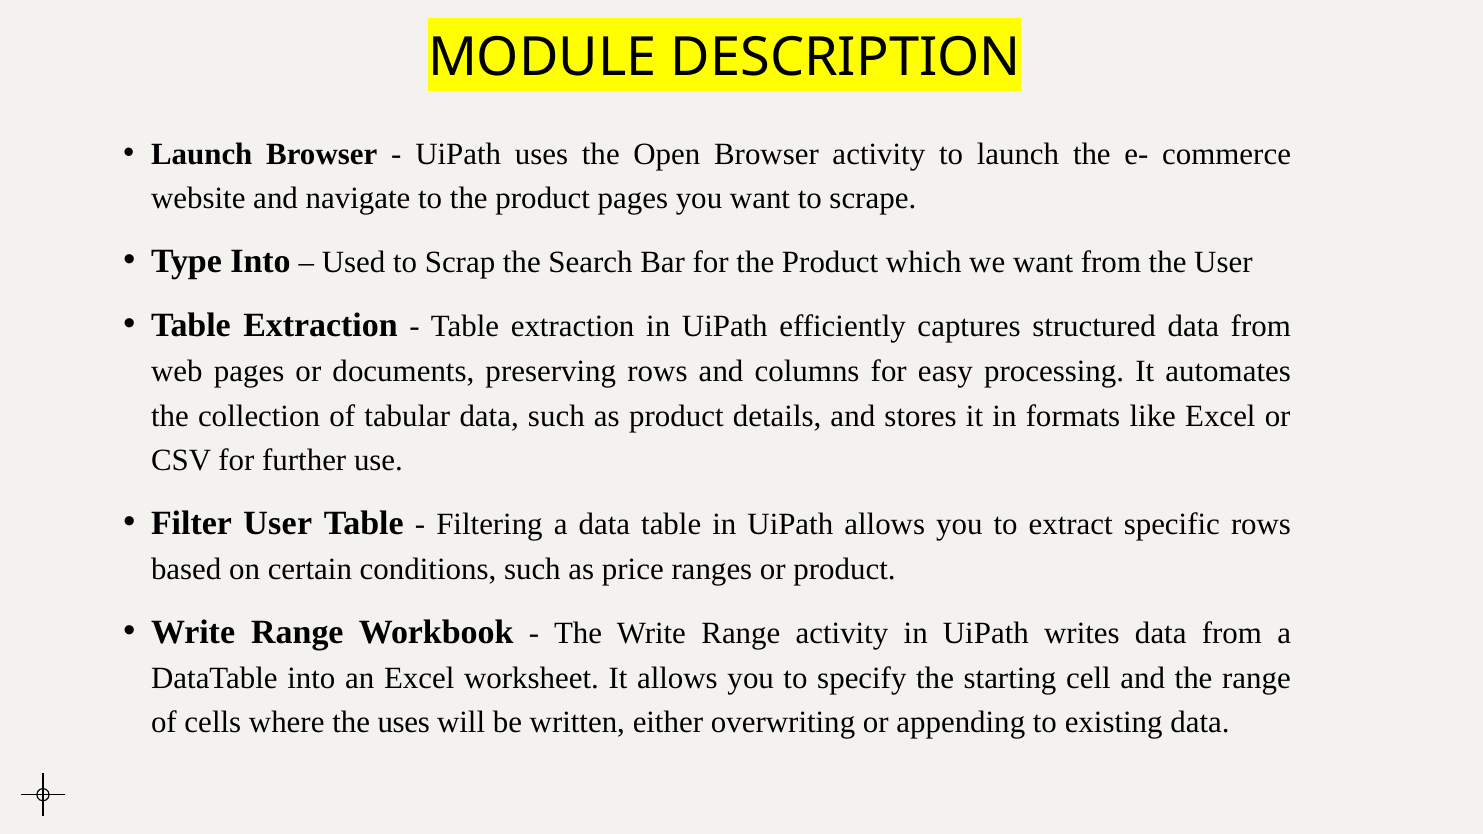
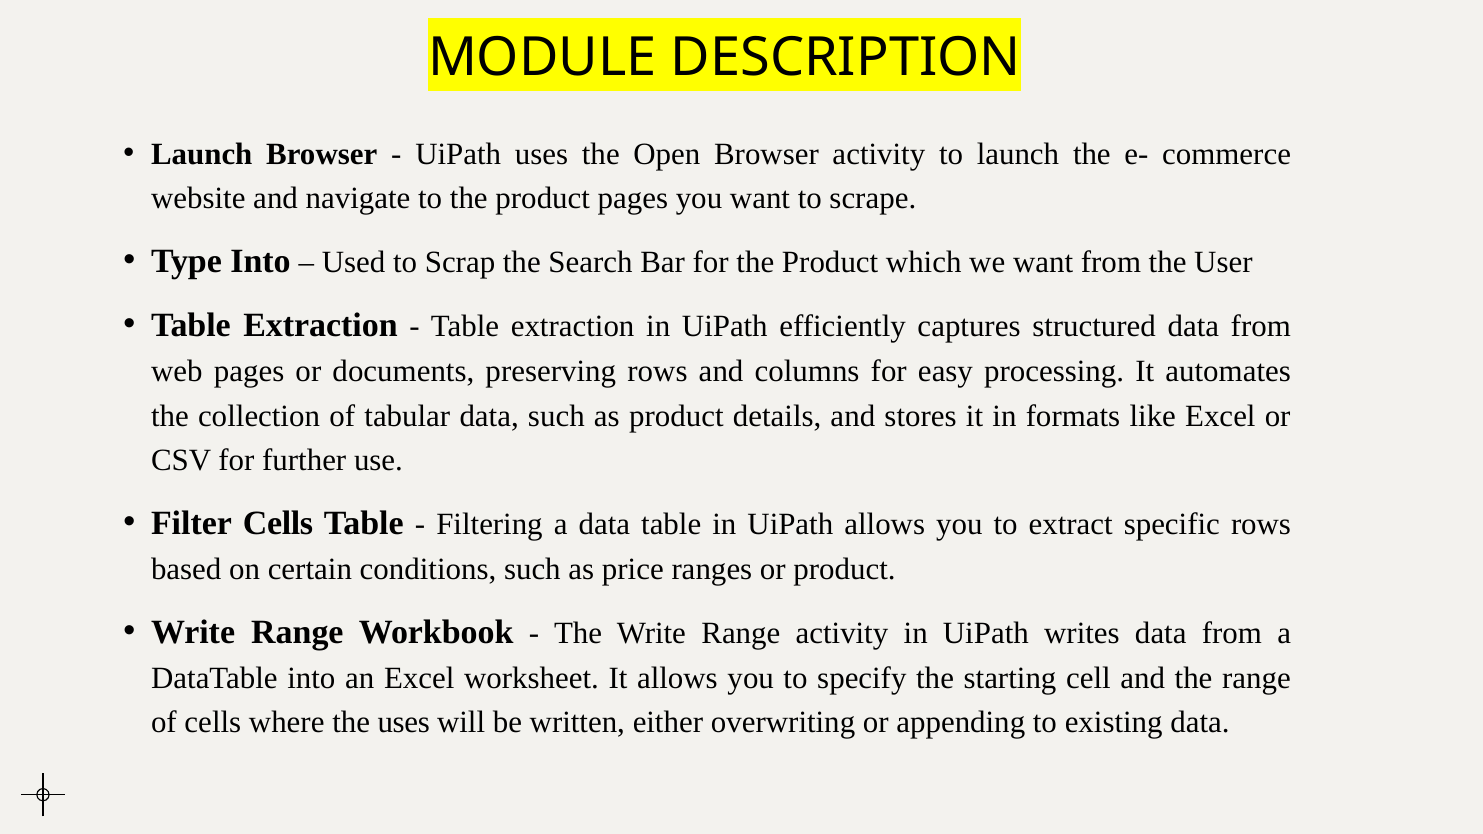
Filter User: User -> Cells (278, 523)
